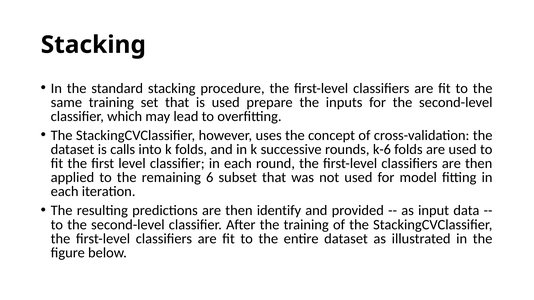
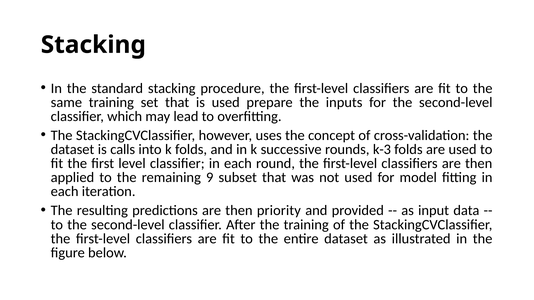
k-6: k-6 -> k-3 (382, 150)
6: 6 -> 9 (210, 178)
identify: identify -> priority (279, 211)
